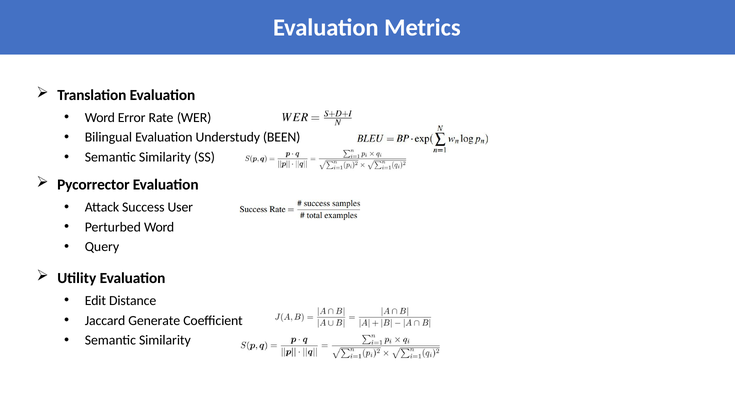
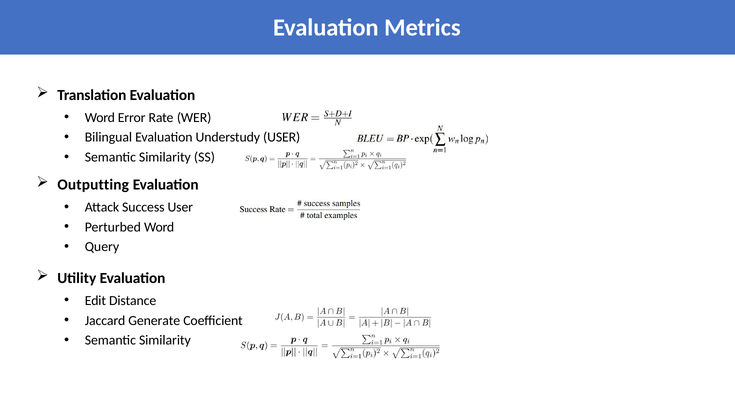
Understudy BEEN: BEEN -> USER (282, 137)
Pycorrector: Pycorrector -> Outputting (93, 185)
